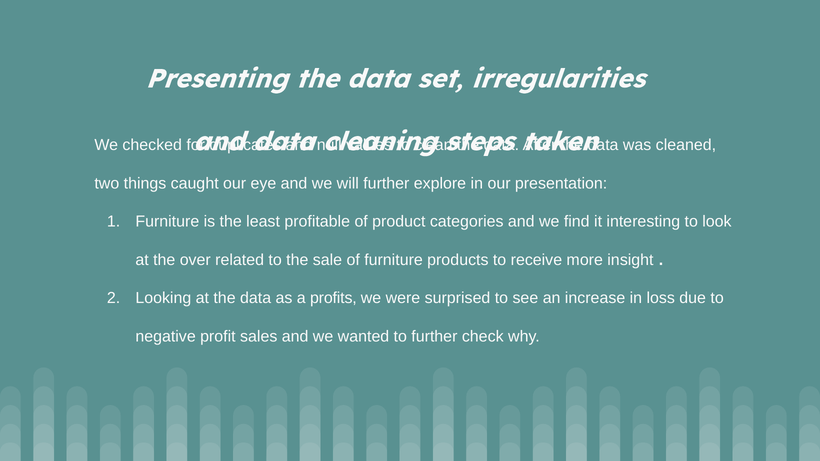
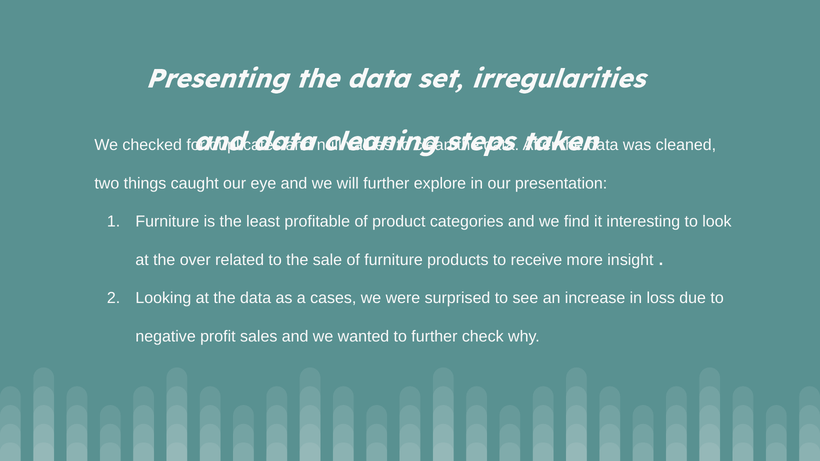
profits: profits -> cases (333, 298)
